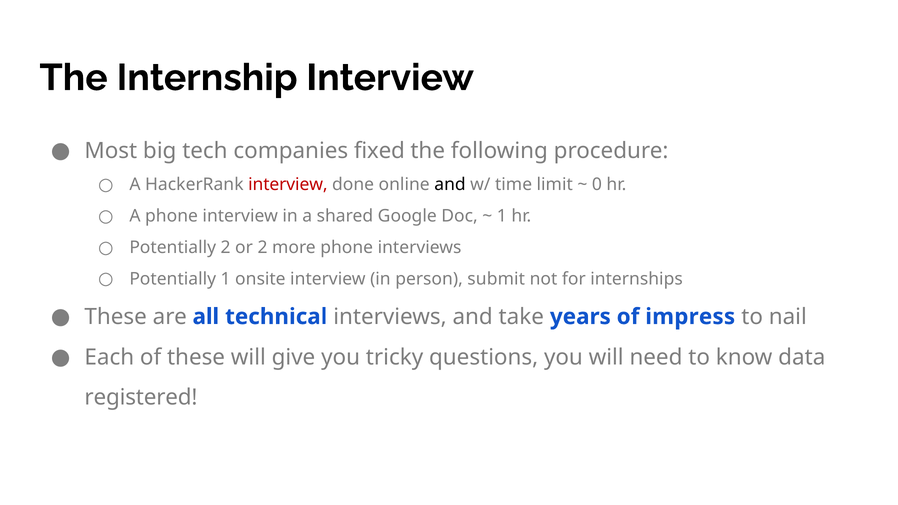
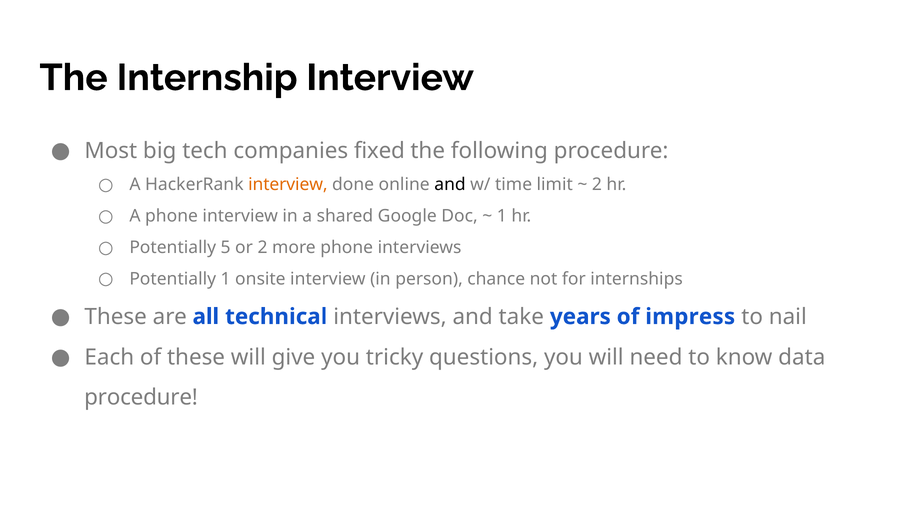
interview colour: red -> orange (288, 185)
0: 0 -> 2 (597, 185)
Potentially 2: 2 -> 5 (226, 248)
submit: submit -> chance (496, 279)
registered: registered -> procedure (141, 398)
